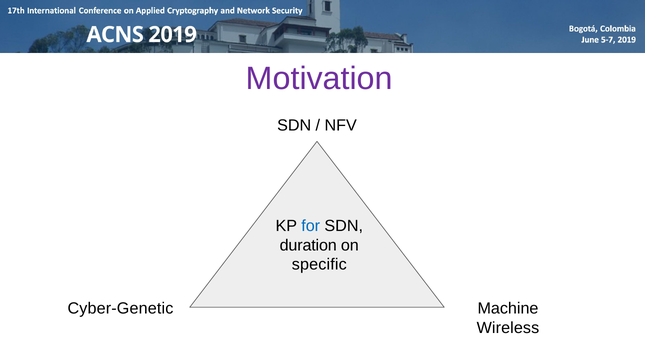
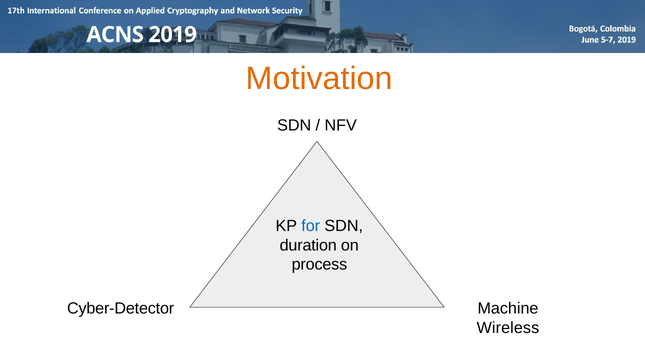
Motivation colour: purple -> orange (319, 78)
specific: specific -> process (319, 265)
Cyber-Genetic: Cyber-Genetic -> Cyber-Detector (121, 308)
